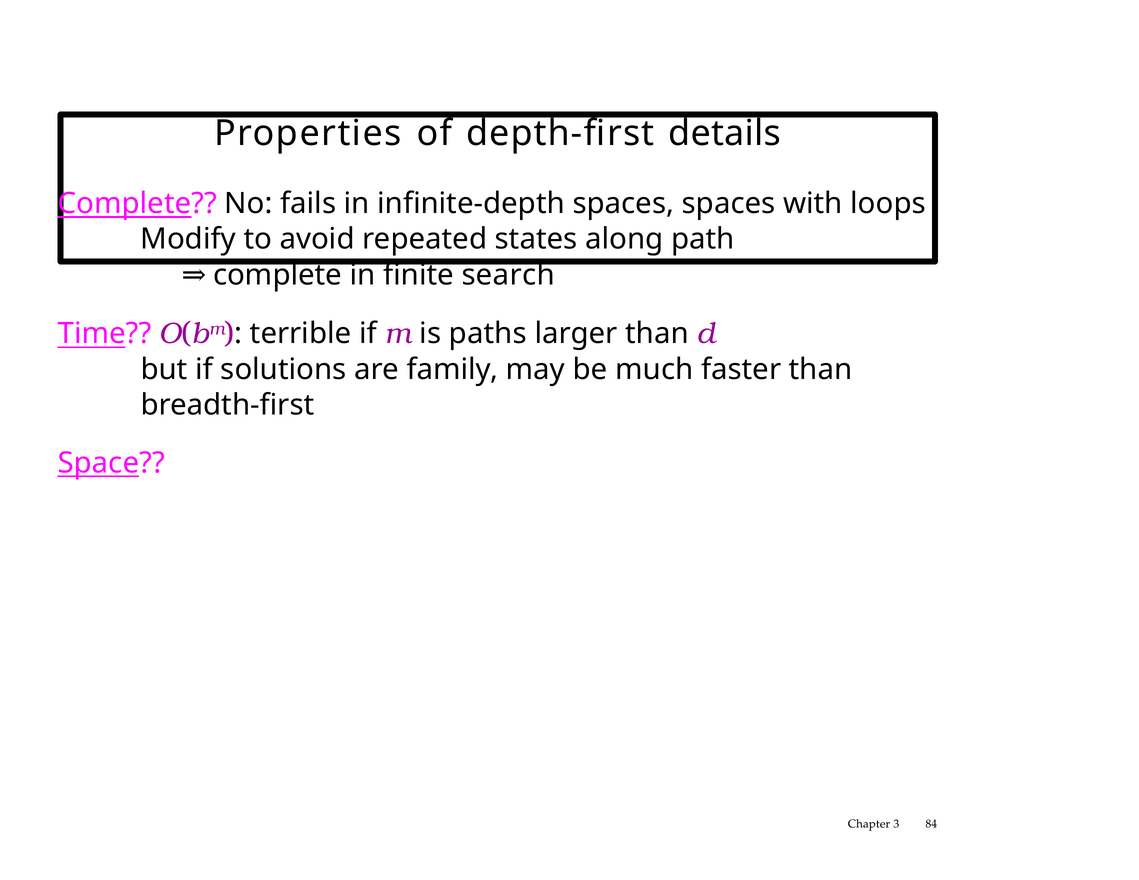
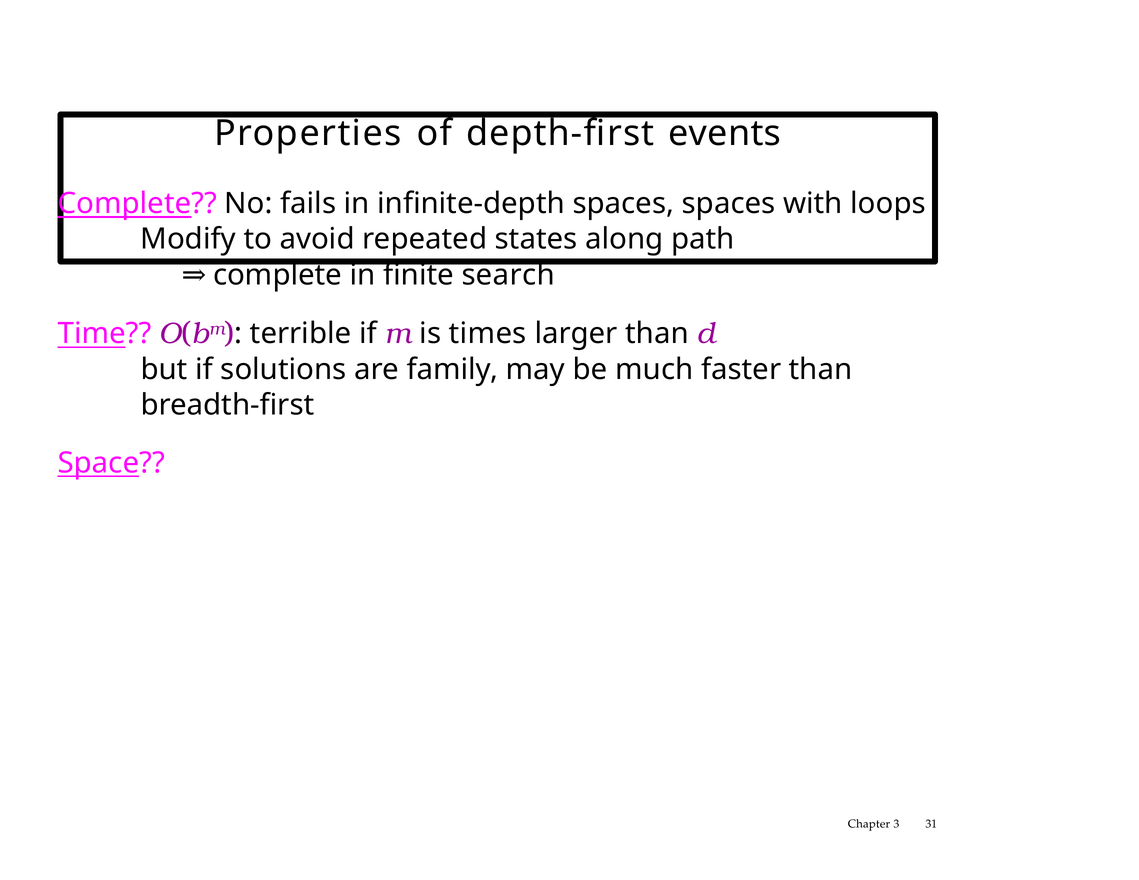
details: details -> events (725, 133)
paths: paths -> times (488, 334)
84: 84 -> 31 (931, 824)
